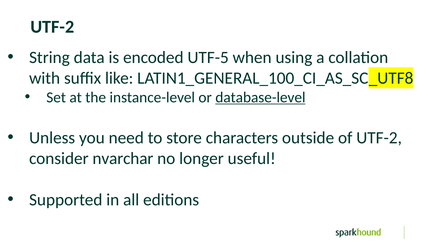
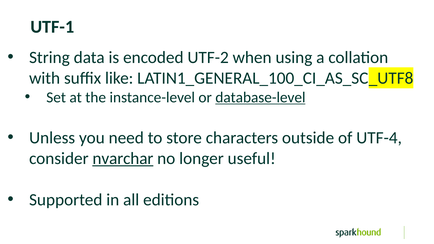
UTF-2: UTF-2 -> UTF-1 (52, 27)
UTF-5: UTF-5 -> UTF-2 (208, 57)
of UTF-2: UTF-2 -> UTF-4 (379, 138)
nvarchar underline: none -> present (123, 158)
